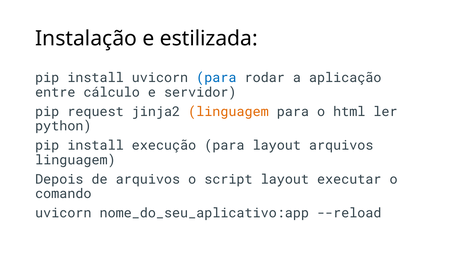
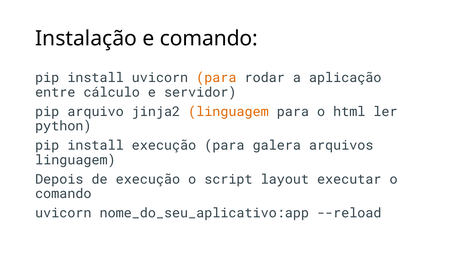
e estilizada: estilizada -> comando (209, 39)
para colour: blue -> orange (216, 78)
request: request -> arquivo (96, 112)
para layout: layout -> galera (277, 146)
de arquivos: arquivos -> execução (148, 180)
